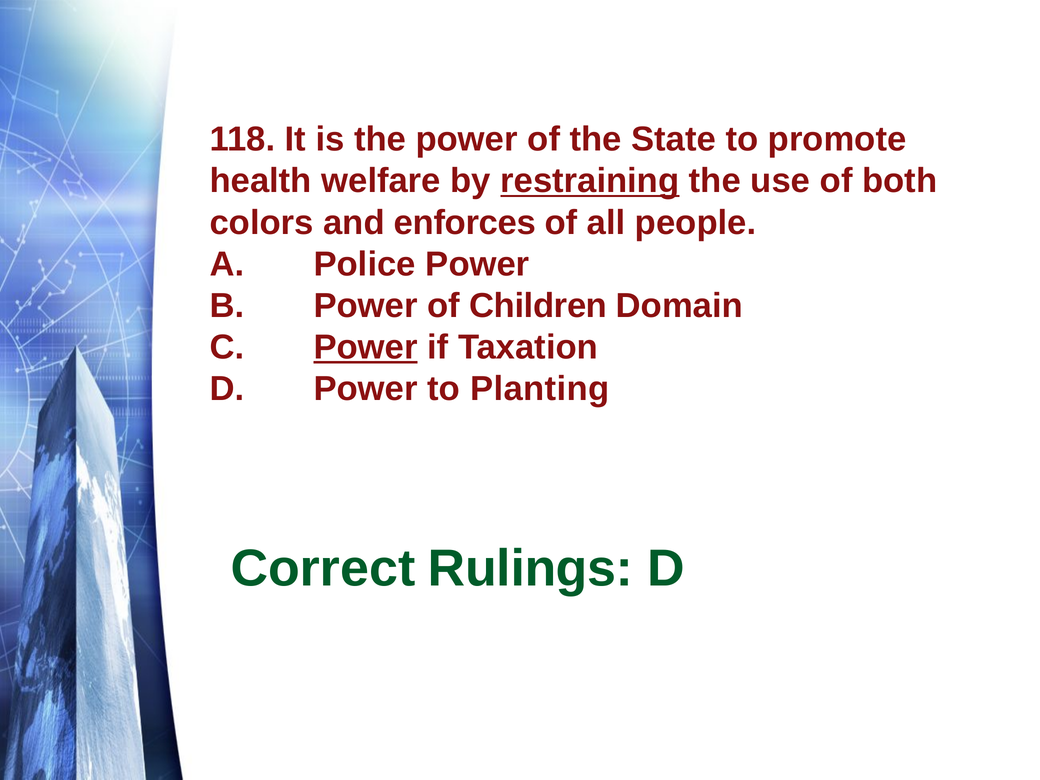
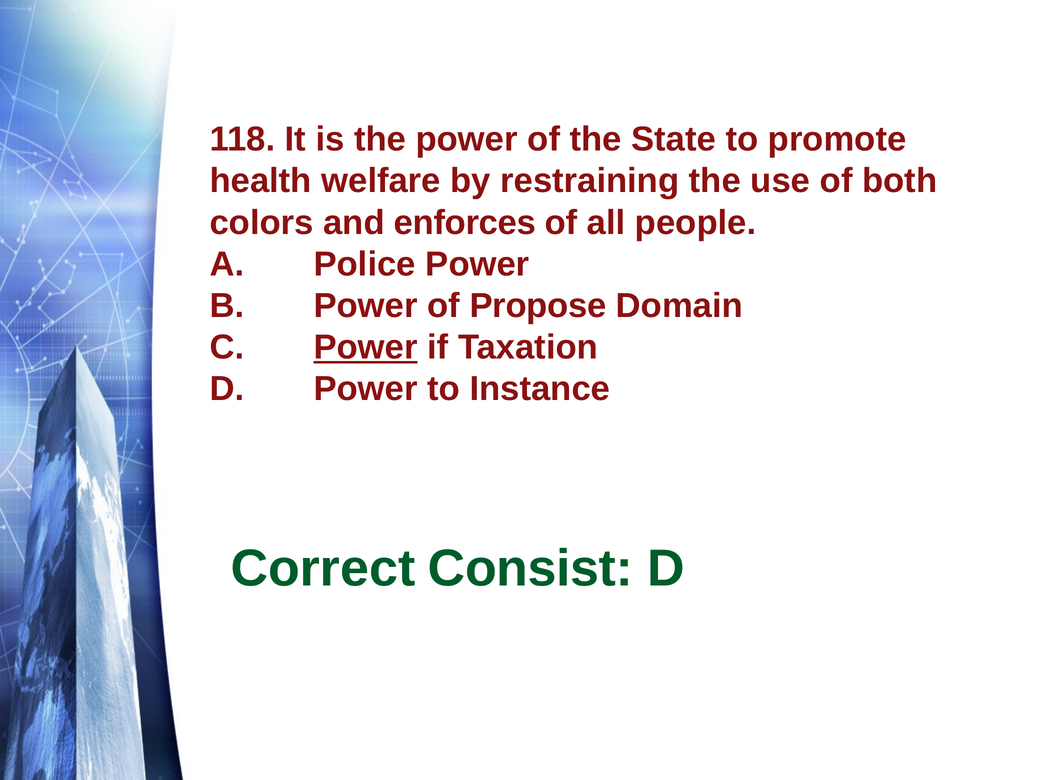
restraining underline: present -> none (590, 181)
Children: Children -> Propose (538, 306)
Planting: Planting -> Instance (540, 389)
Rulings: Rulings -> Consist (531, 569)
